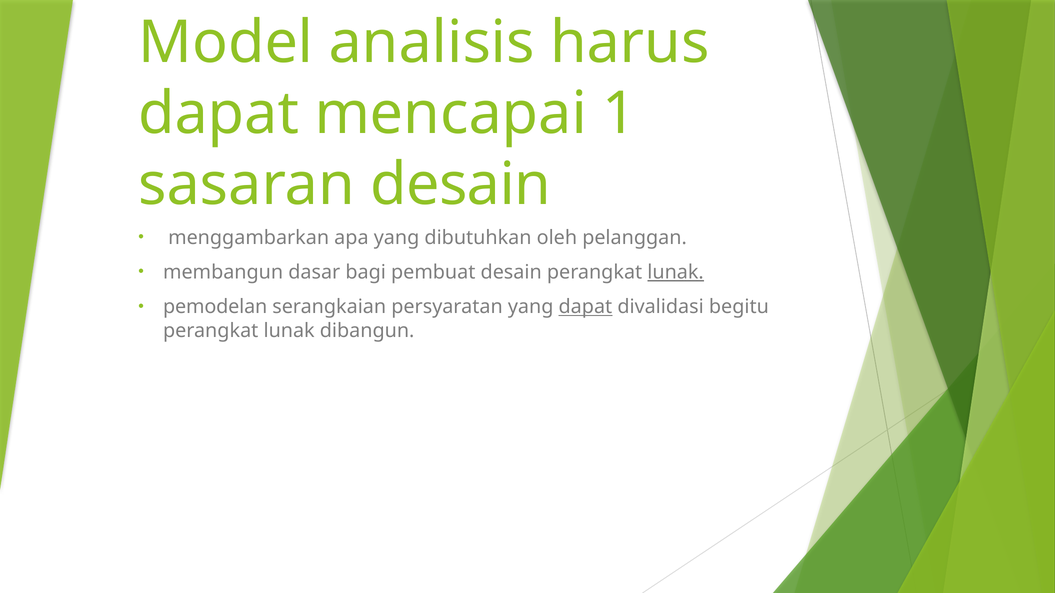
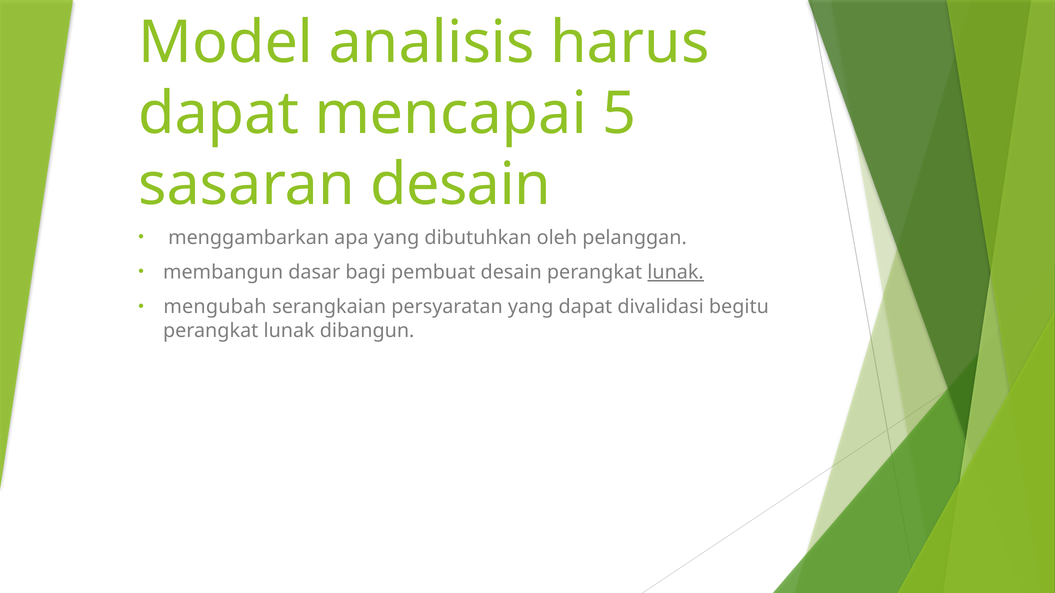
1: 1 -> 5 (619, 114)
pemodelan: pemodelan -> mengubah (215, 307)
dapat underline: present -> none (585, 307)
